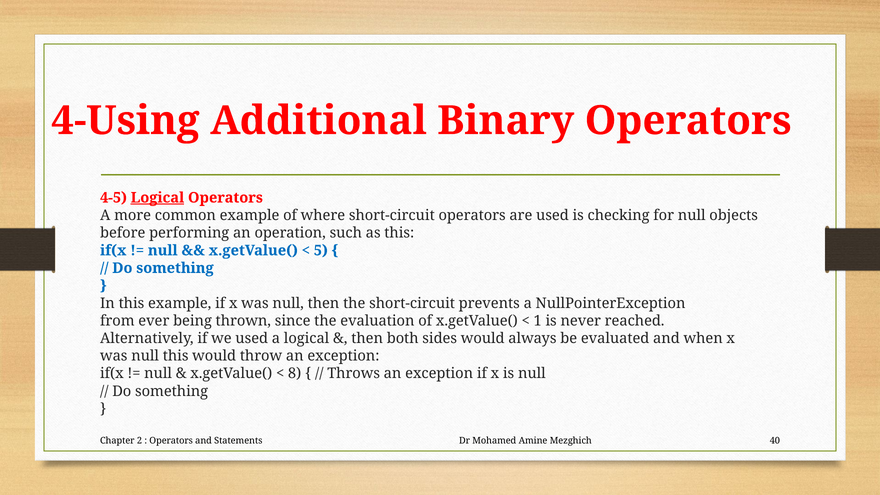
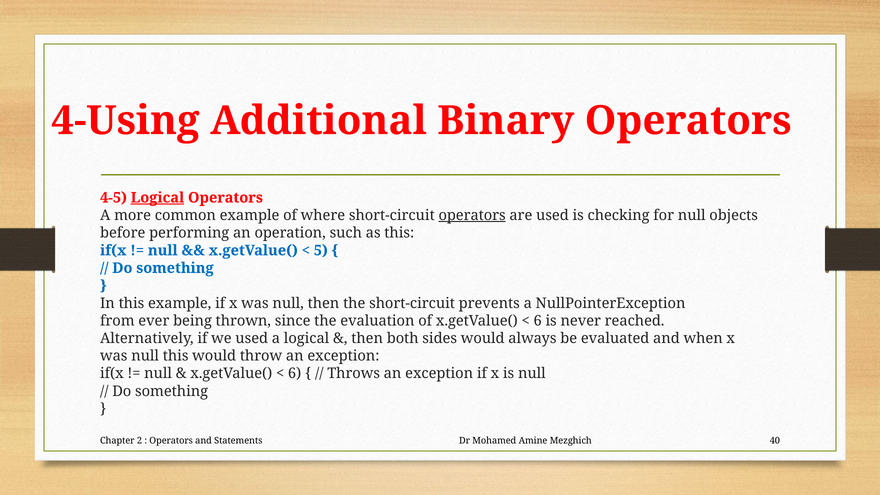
operators underline: none -> present (472, 215)
1: 1 -> 6 (538, 321)
8: 8 -> 6 (295, 374)
